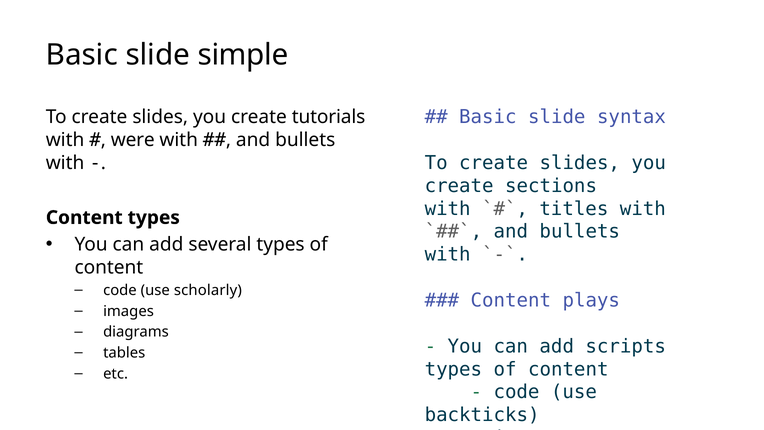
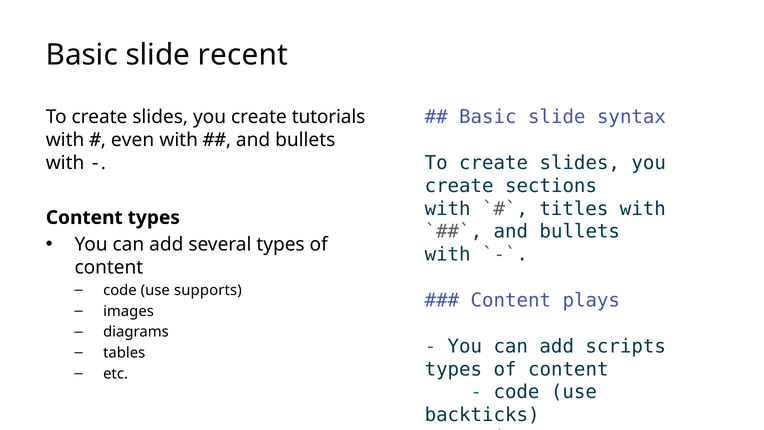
simple: simple -> recent (243, 55)
were: were -> even (133, 140)
scholarly: scholarly -> supports (208, 290)
